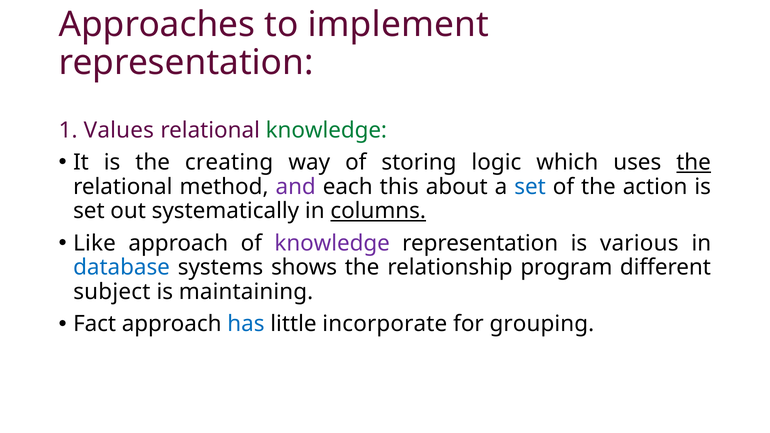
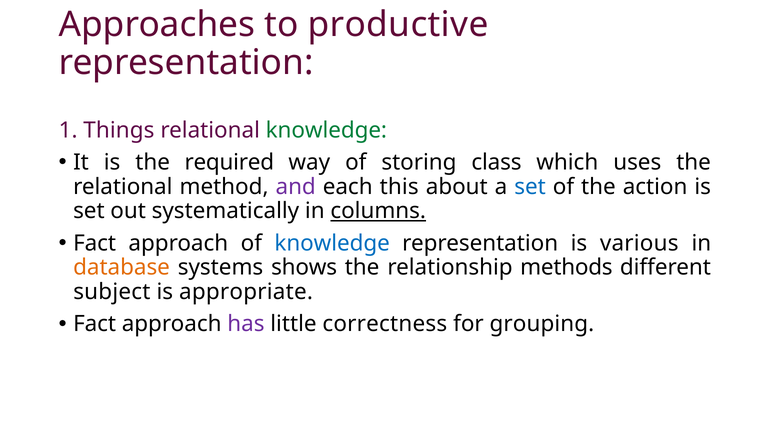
implement: implement -> productive (398, 24)
Values: Values -> Things (119, 130)
creating: creating -> required (229, 162)
logic: logic -> class (497, 162)
the underline: present -> none (694, 162)
Like: Like -> Fact (95, 243)
knowledge colour: purple -> blue (332, 243)
database colour: blue -> orange (122, 268)
program: program -> methods (566, 268)
maintaining: maintaining -> appropriate (246, 292)
has colour: blue -> purple (246, 324)
incorporate: incorporate -> correctness (385, 324)
